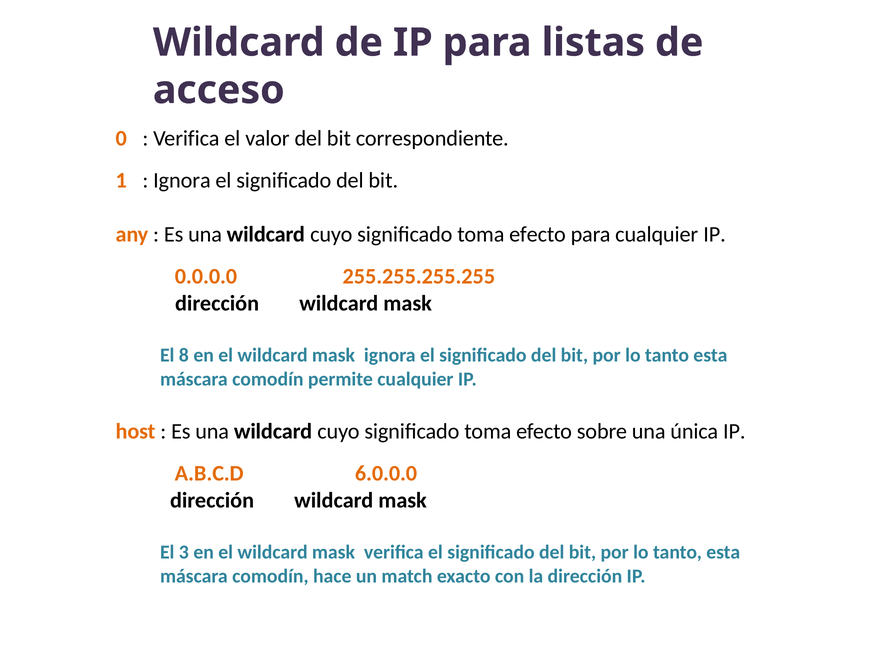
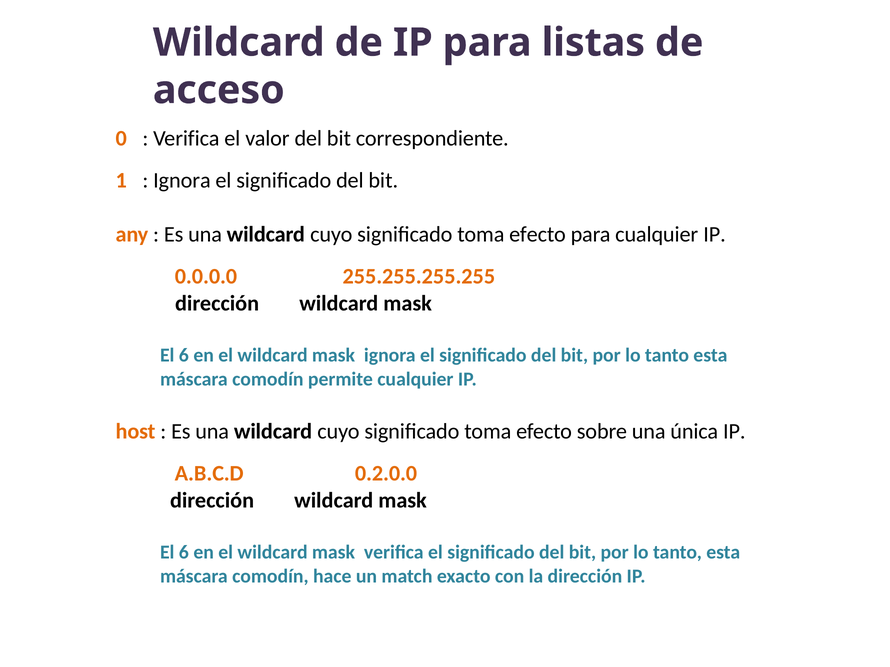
8: 8 -> 6 (184, 356)
6.0.0.0: 6.0.0.0 -> 0.2.0.0 (386, 474)
3: 3 -> 6 (184, 553)
